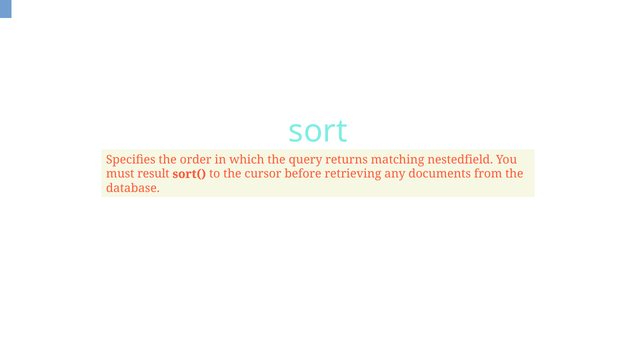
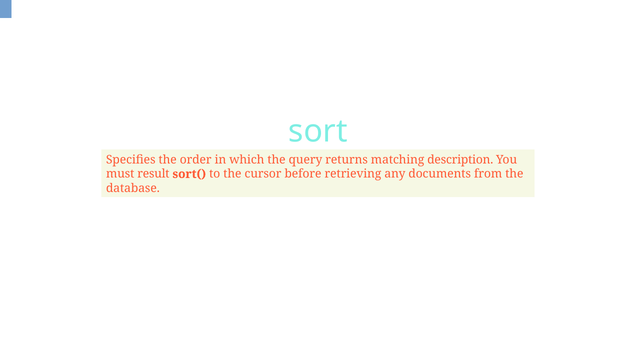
nestedfield: nestedfield -> description (460, 160)
